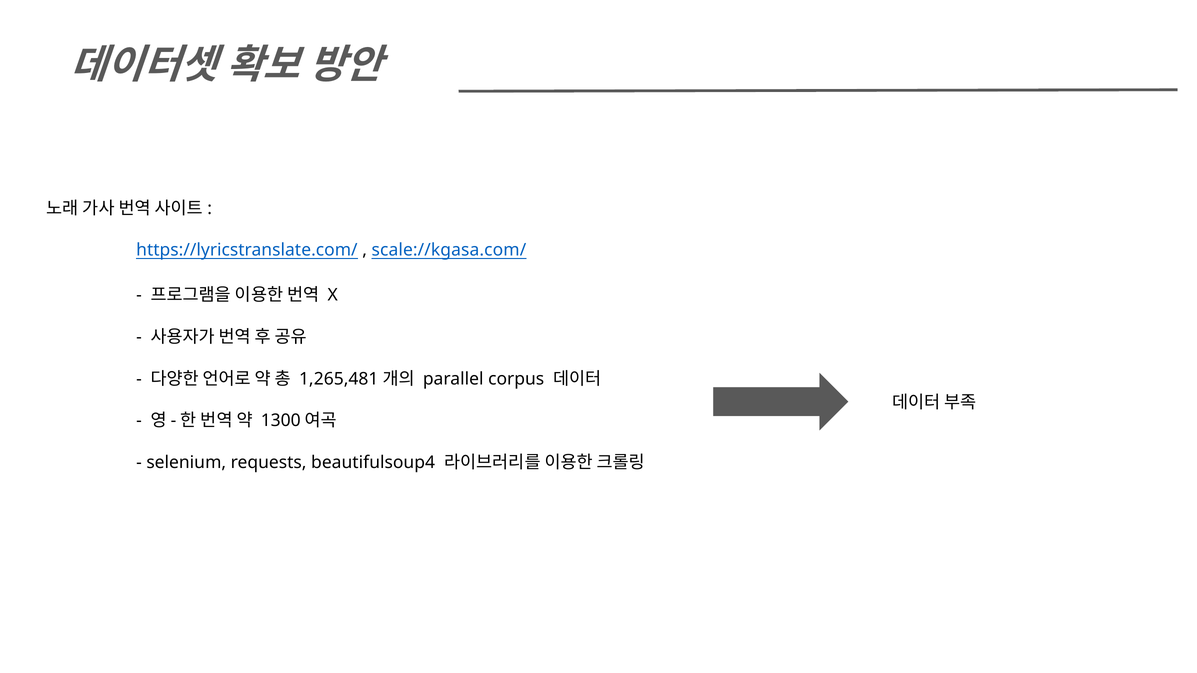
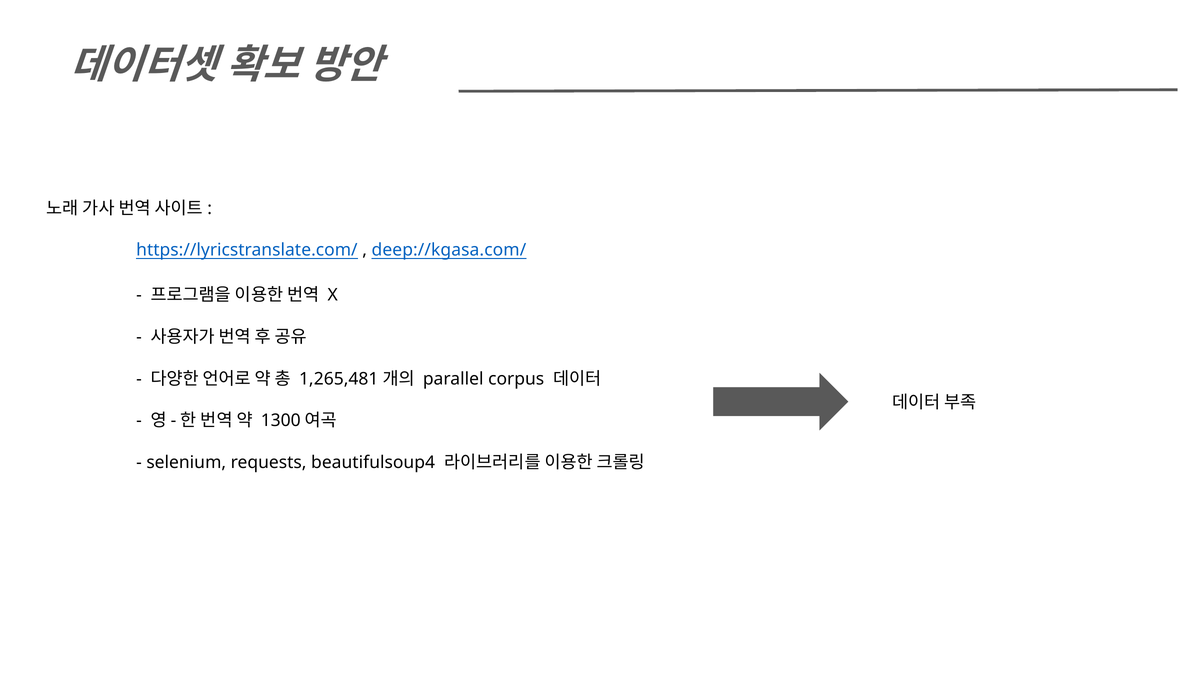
scale://kgasa.com/: scale://kgasa.com/ -> deep://kgasa.com/ (449, 250)
